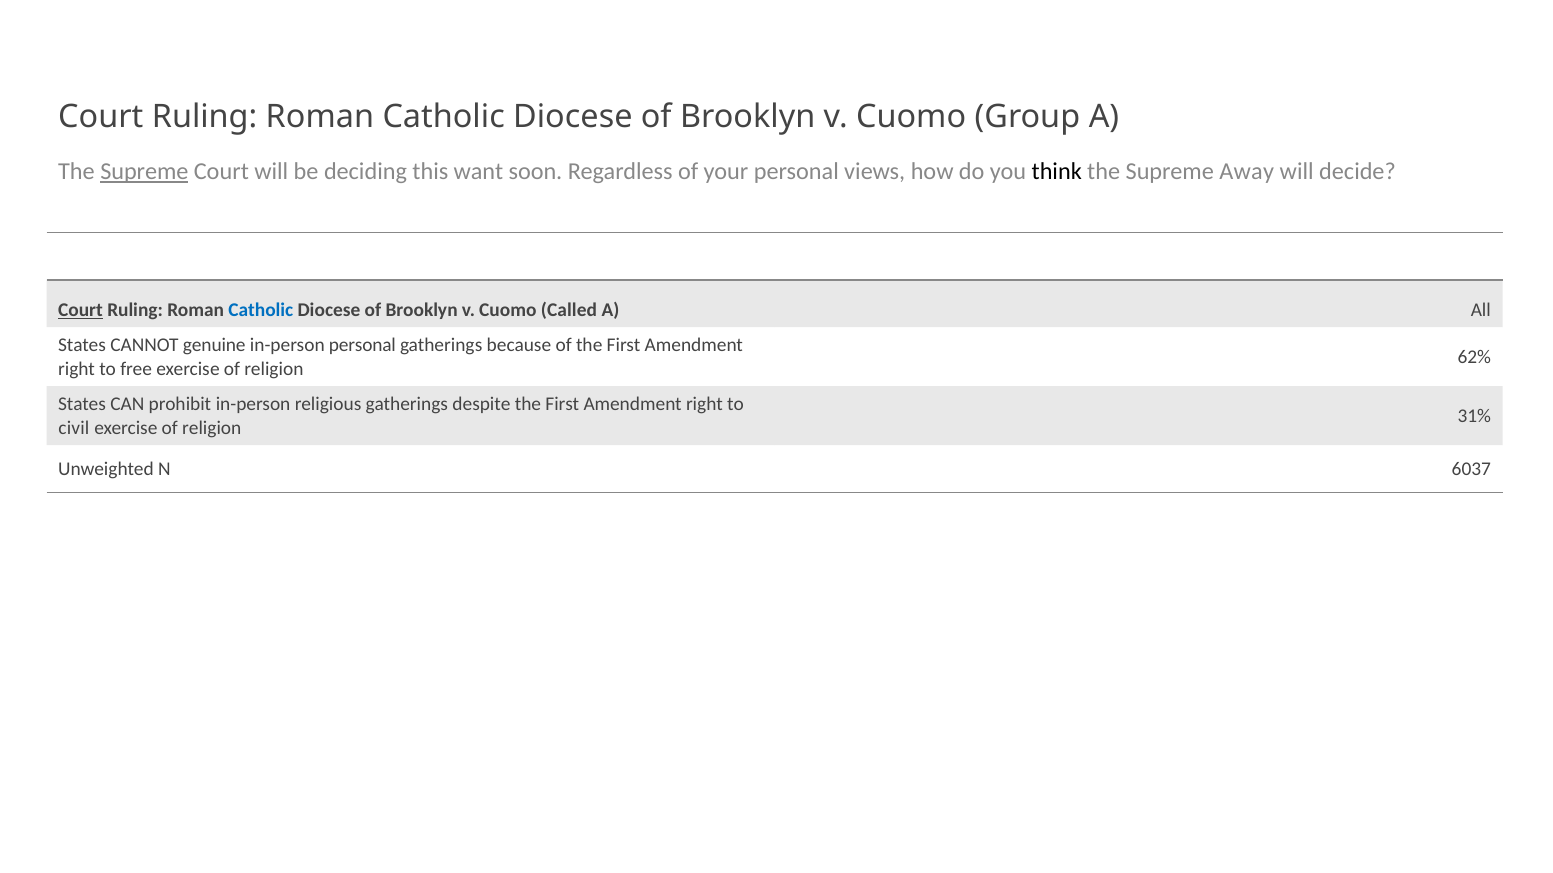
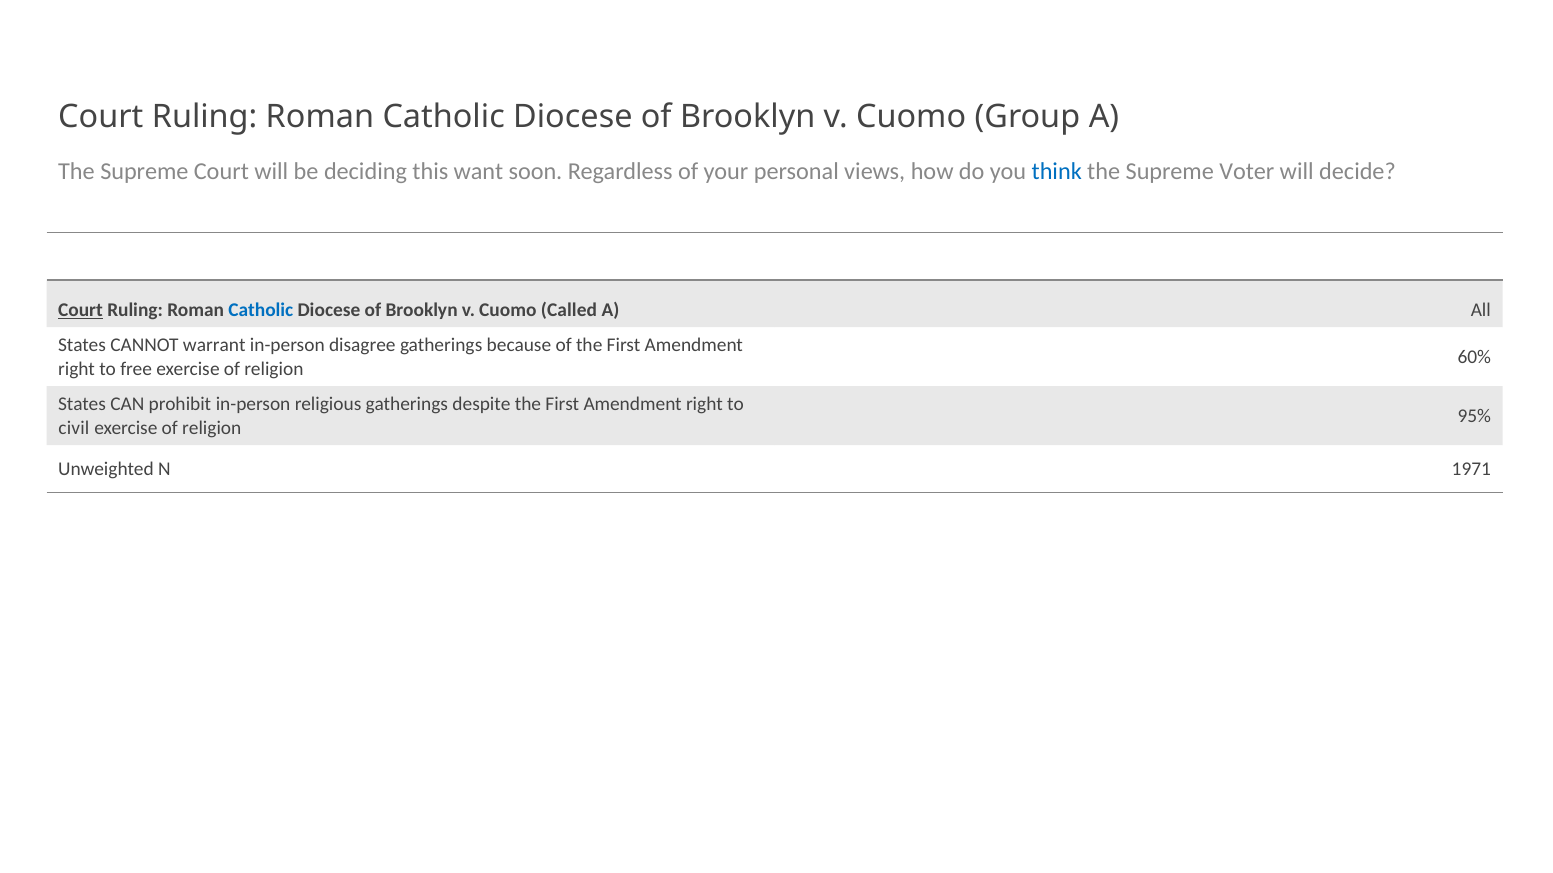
Supreme underline: present -> none (144, 172)
think colour: black -> blue (1057, 172)
Away: Away -> Voter (1247, 172)
genuine: genuine -> warrant (214, 345)
in-person personal: personal -> disagree (362, 345)
62%: 62% -> 60% (1474, 357)
31%: 31% -> 95% (1474, 416)
6037: 6037 -> 1971 (1471, 469)
